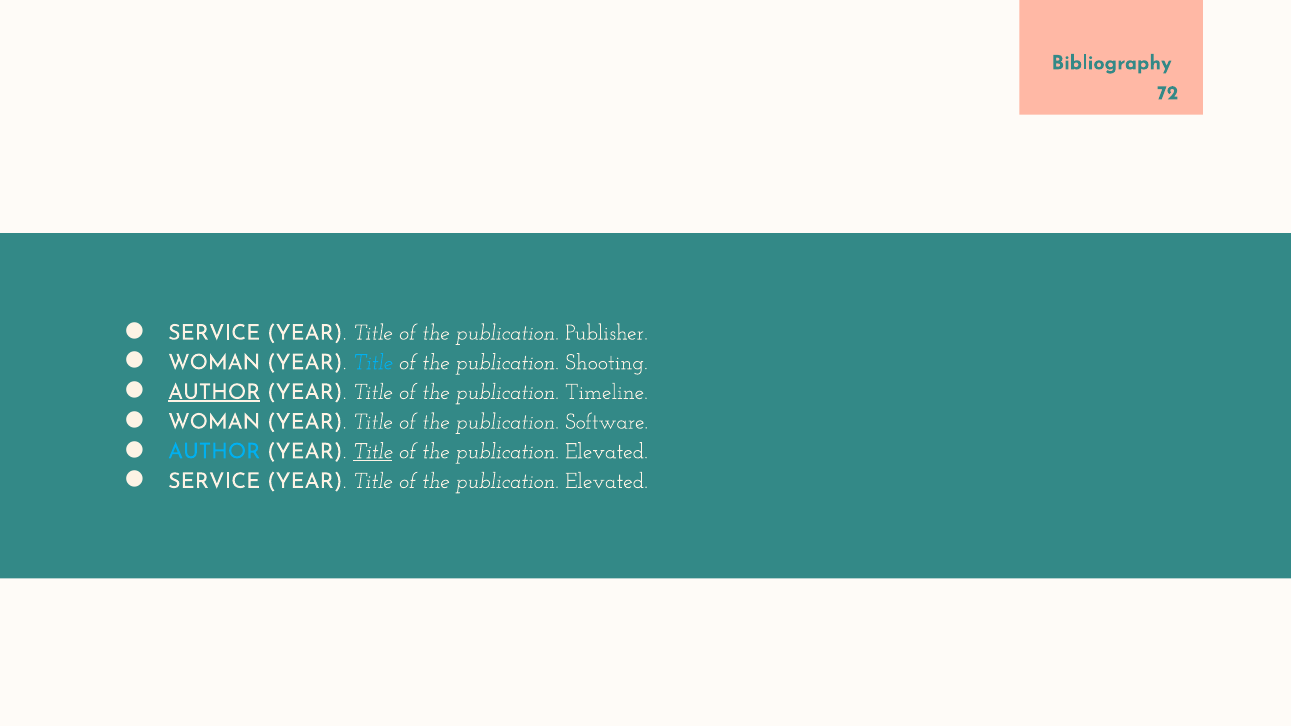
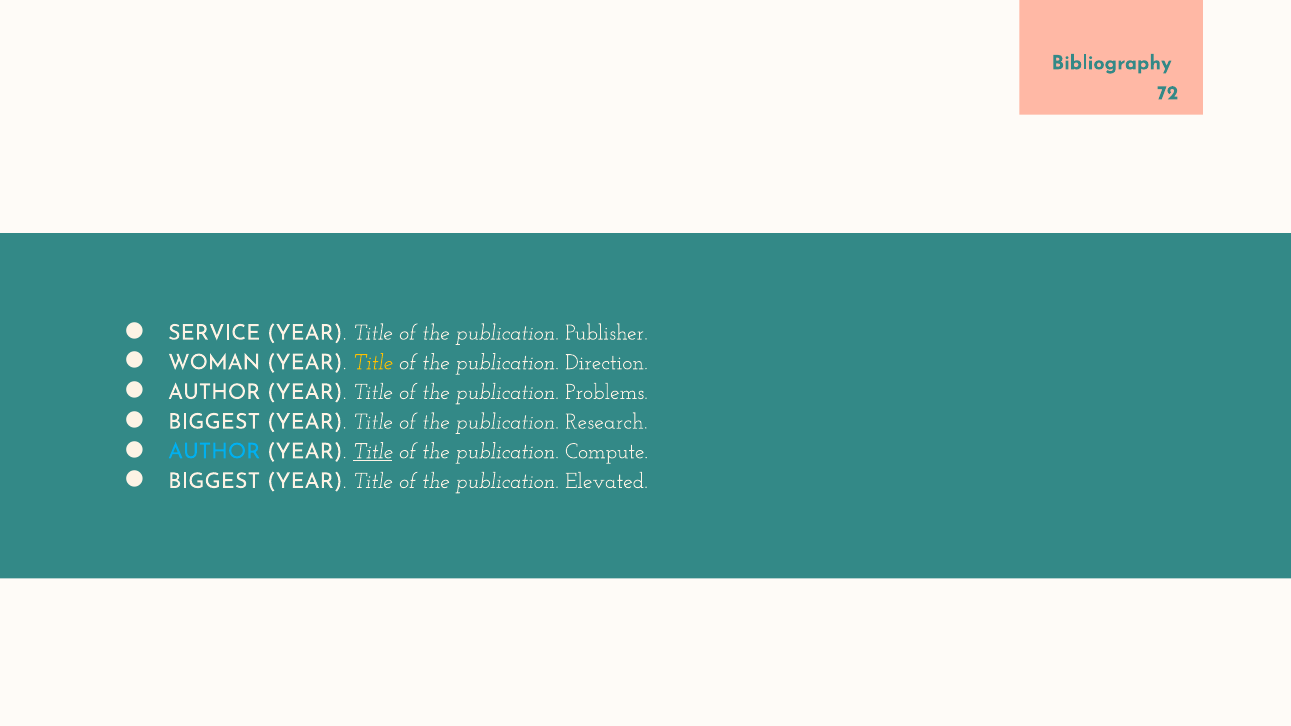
Title colour: light blue -> yellow (373, 362)
Shooting: Shooting -> Direction (606, 362)
AUTHOR underline: present -> none (214, 392)
Timeline: Timeline -> Problems (606, 392)
WOMAN: WOMAN -> BIGGEST (214, 422)
Software: Software -> Research (606, 422)
Elevated: Elevated -> Compute (606, 451)
SERVICE: SERVICE -> BIGGEST (214, 481)
